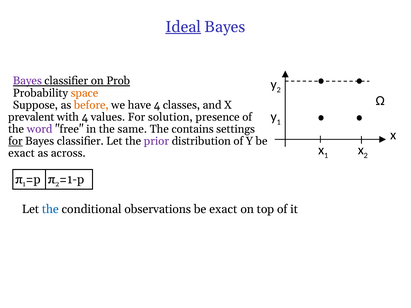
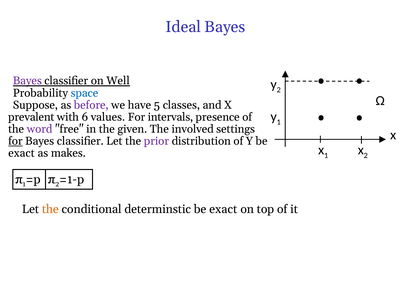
Ideal underline: present -> none (183, 27)
Prob: Prob -> Well (118, 81)
space colour: orange -> blue (84, 93)
before colour: orange -> purple (91, 105)
have 4: 4 -> 5 (157, 105)
with 4: 4 -> 6 (85, 117)
solution: solution -> intervals (170, 117)
same: same -> given (132, 129)
contains: contains -> involved (193, 129)
across: across -> makes (68, 153)
the colour: blue -> orange (50, 210)
observations: observations -> determinstic (158, 210)
